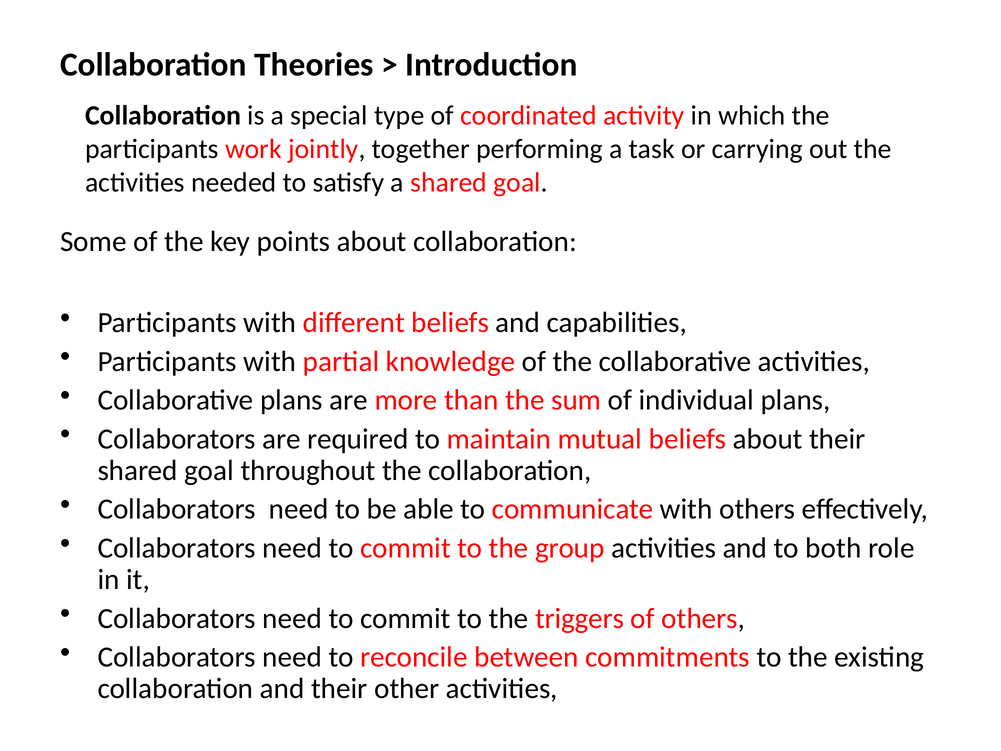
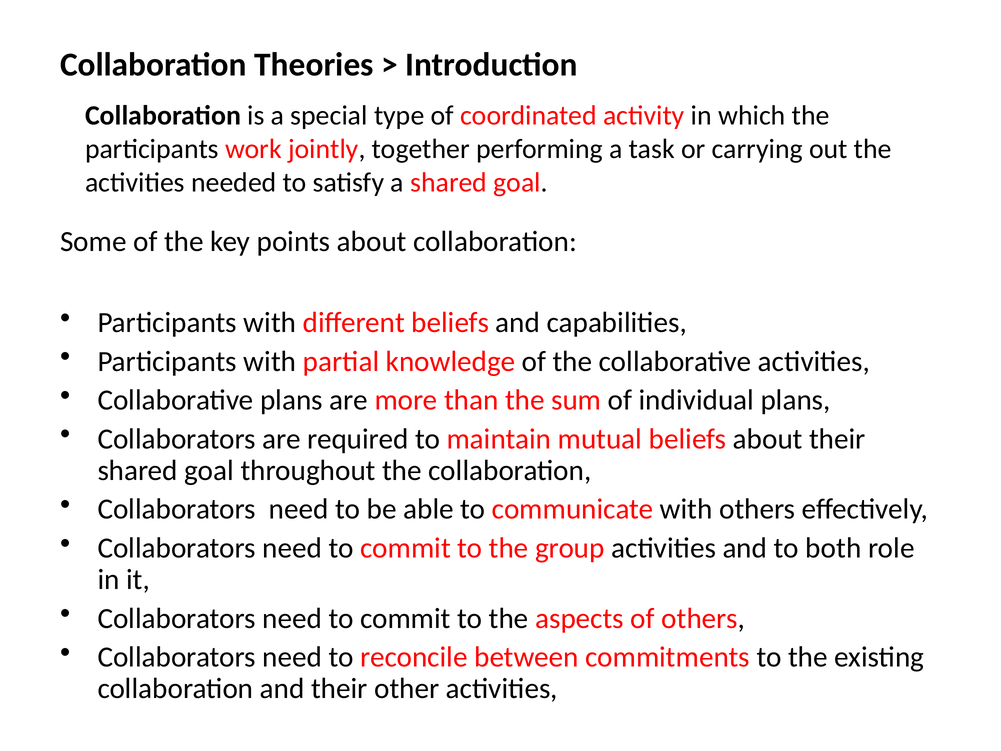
triggers: triggers -> aspects (580, 618)
